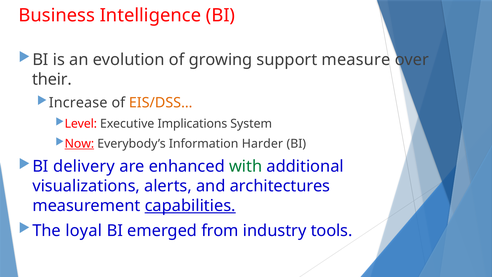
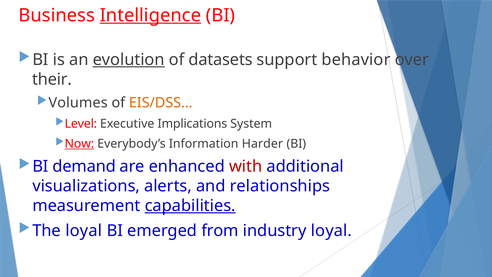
Intelligence underline: none -> present (150, 15)
evolution underline: none -> present (129, 60)
growing: growing -> datasets (221, 60)
measure: measure -> behavior (356, 60)
Increase: Increase -> Volumes (78, 103)
delivery: delivery -> demand (84, 166)
with colour: green -> red (246, 166)
architectures: architectures -> relationships (280, 186)
industry tools: tools -> loyal (331, 230)
